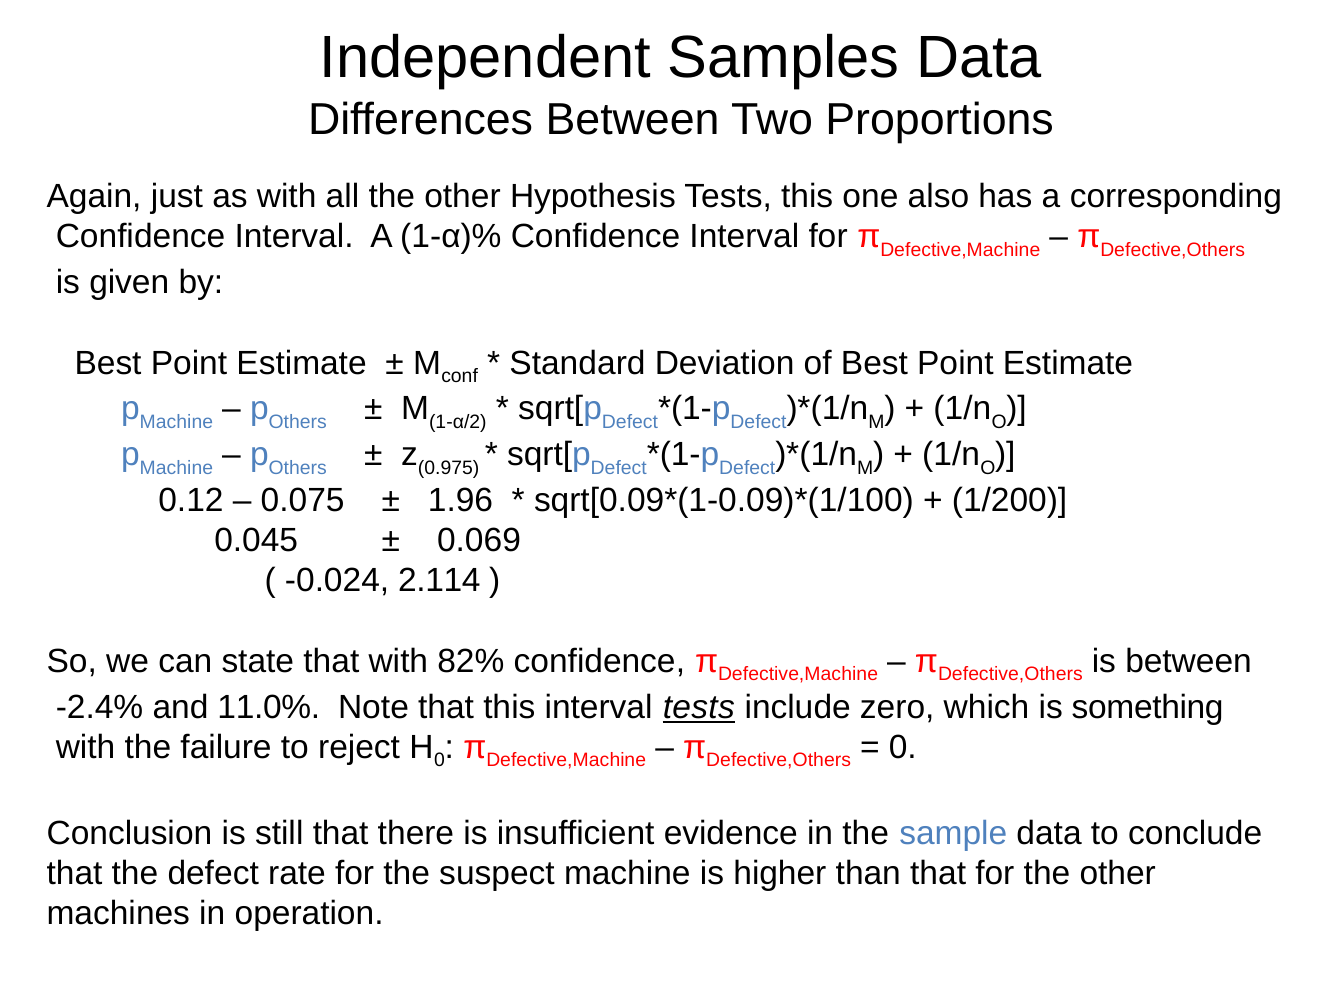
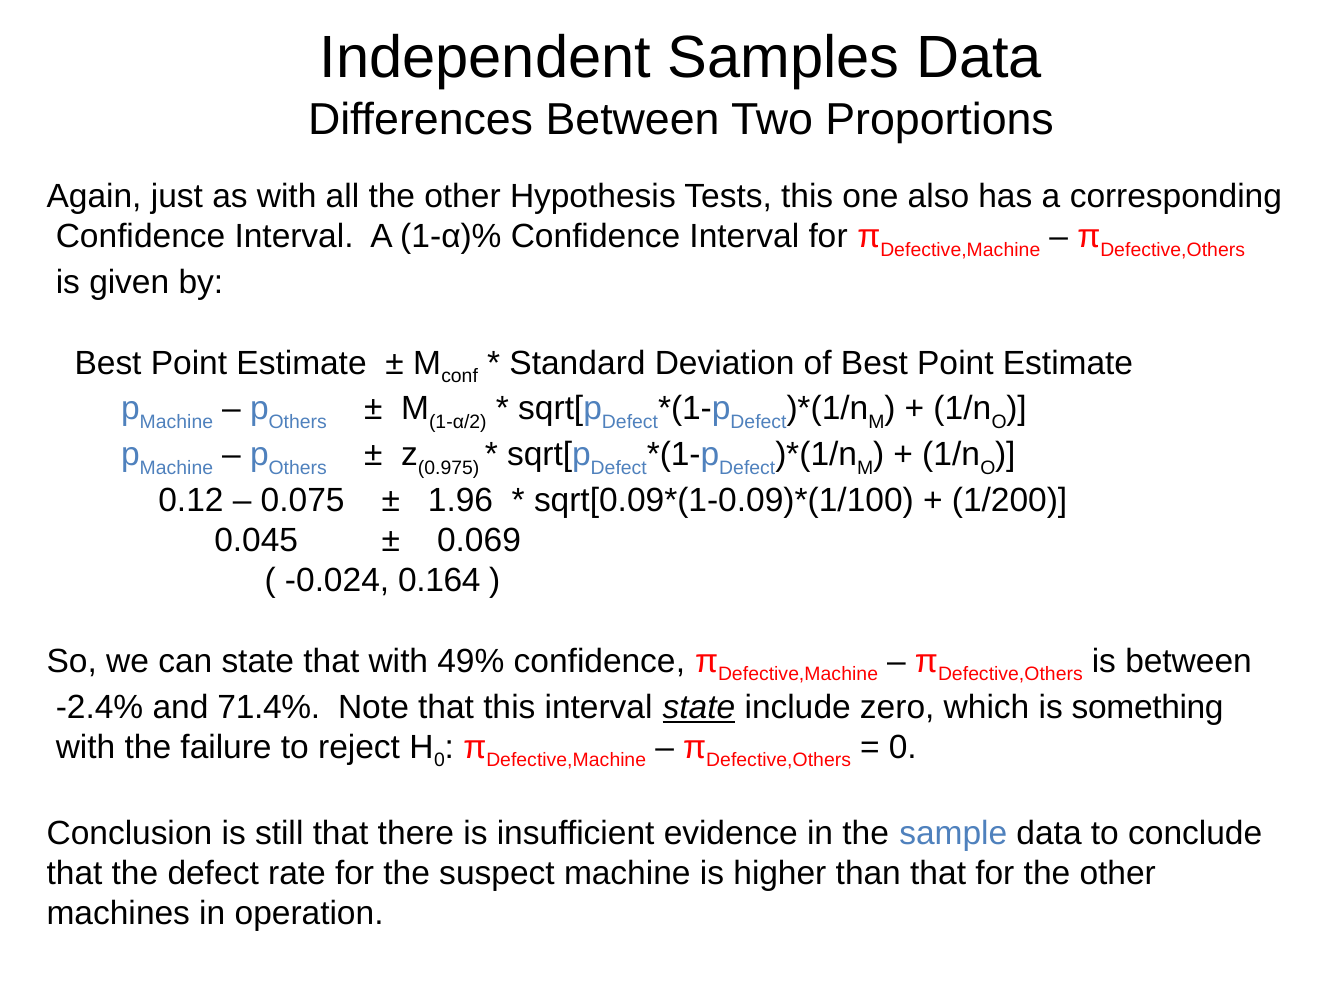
2.114: 2.114 -> 0.164 (439, 581)
82%: 82% -> 49% (471, 661)
11.0%: 11.0% -> 71.4% (269, 707)
interval tests: tests -> state (699, 707)
